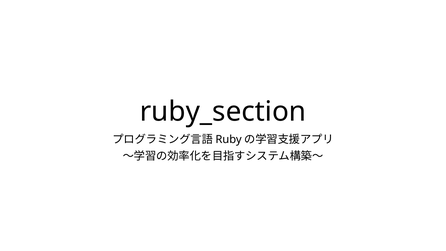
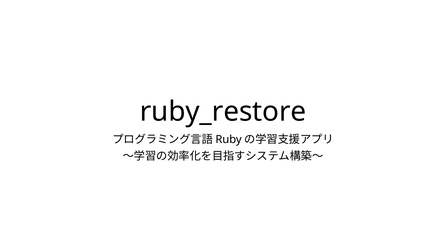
ruby_section: ruby_section -> ruby_restore (223, 111)
